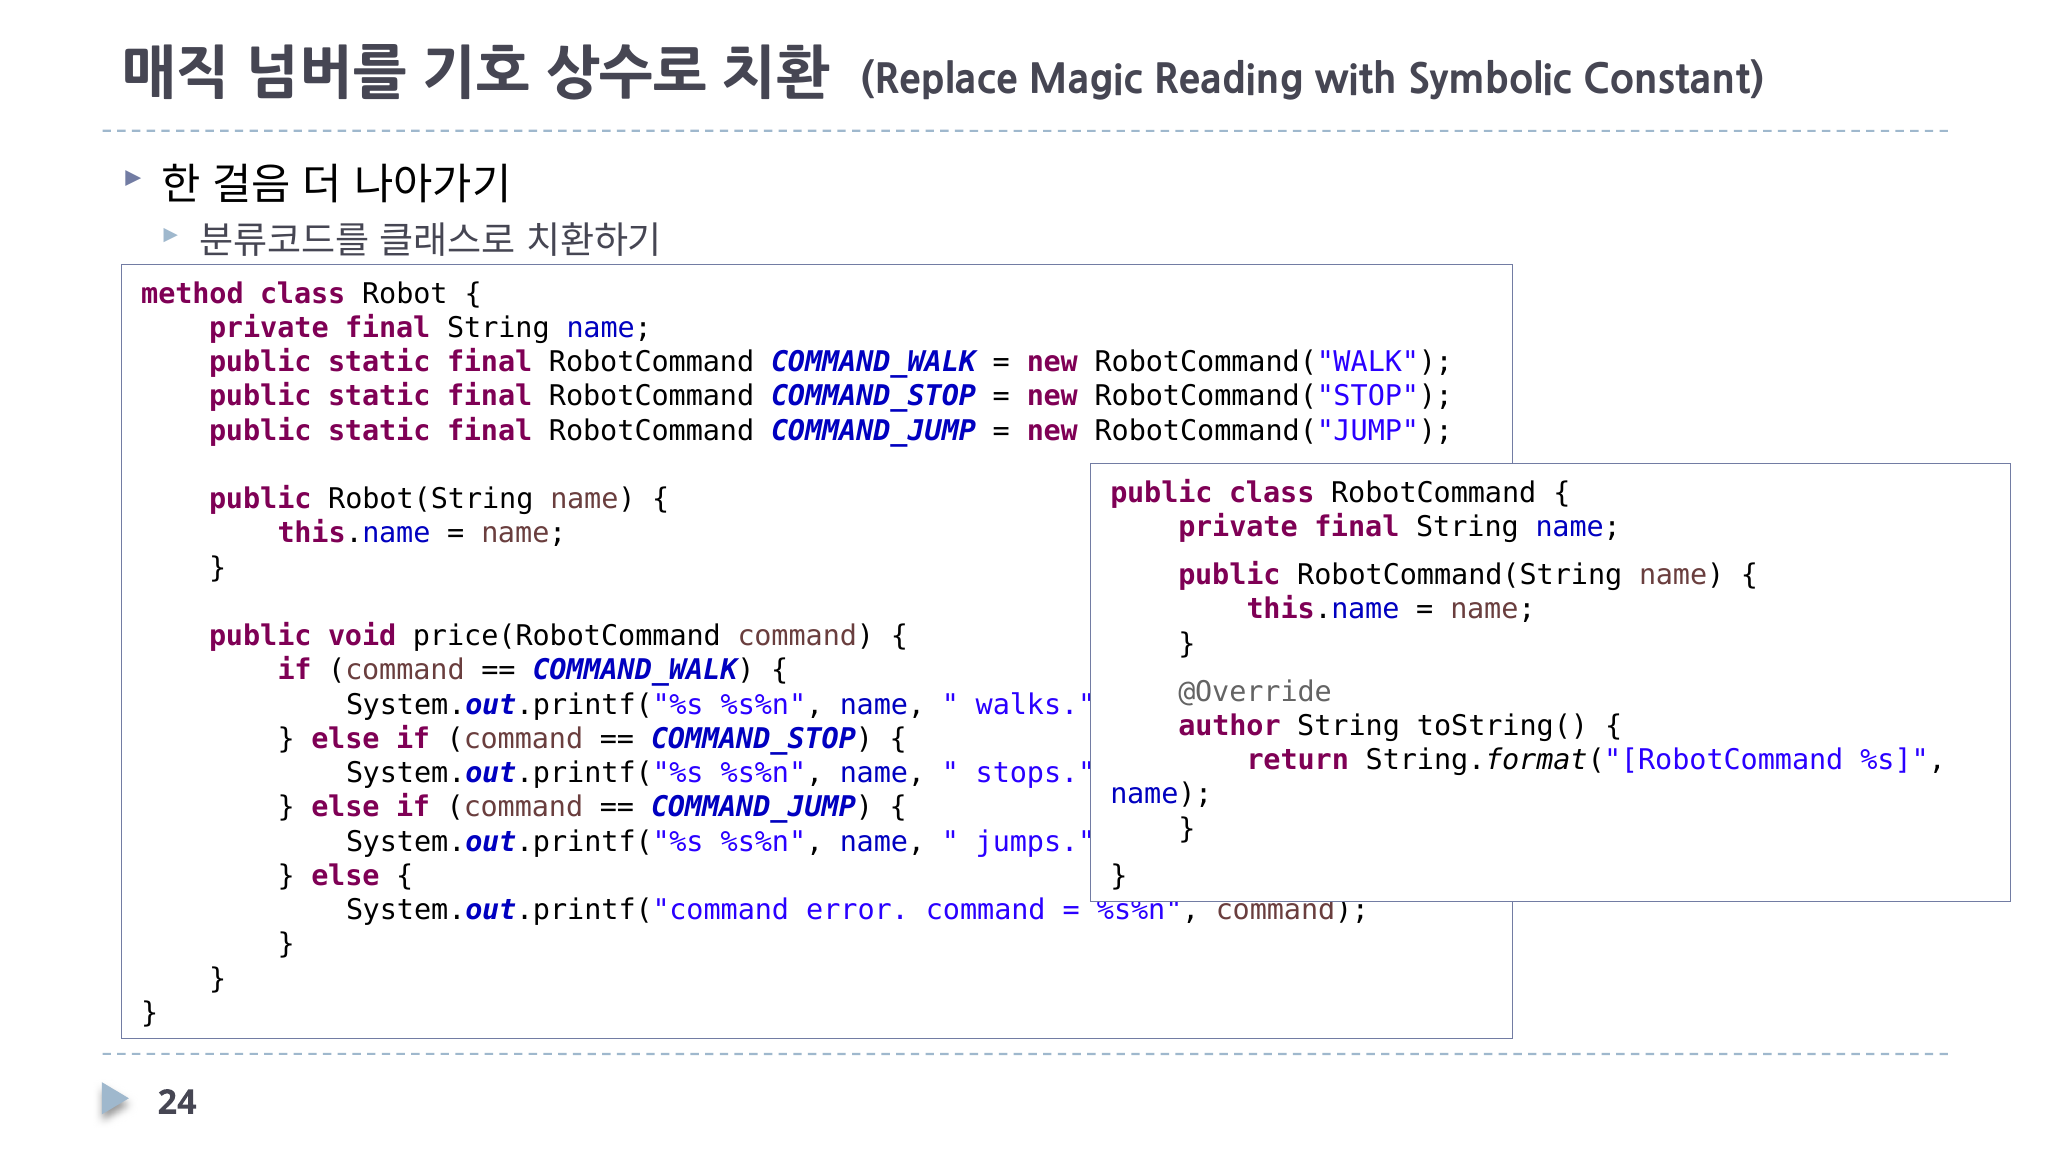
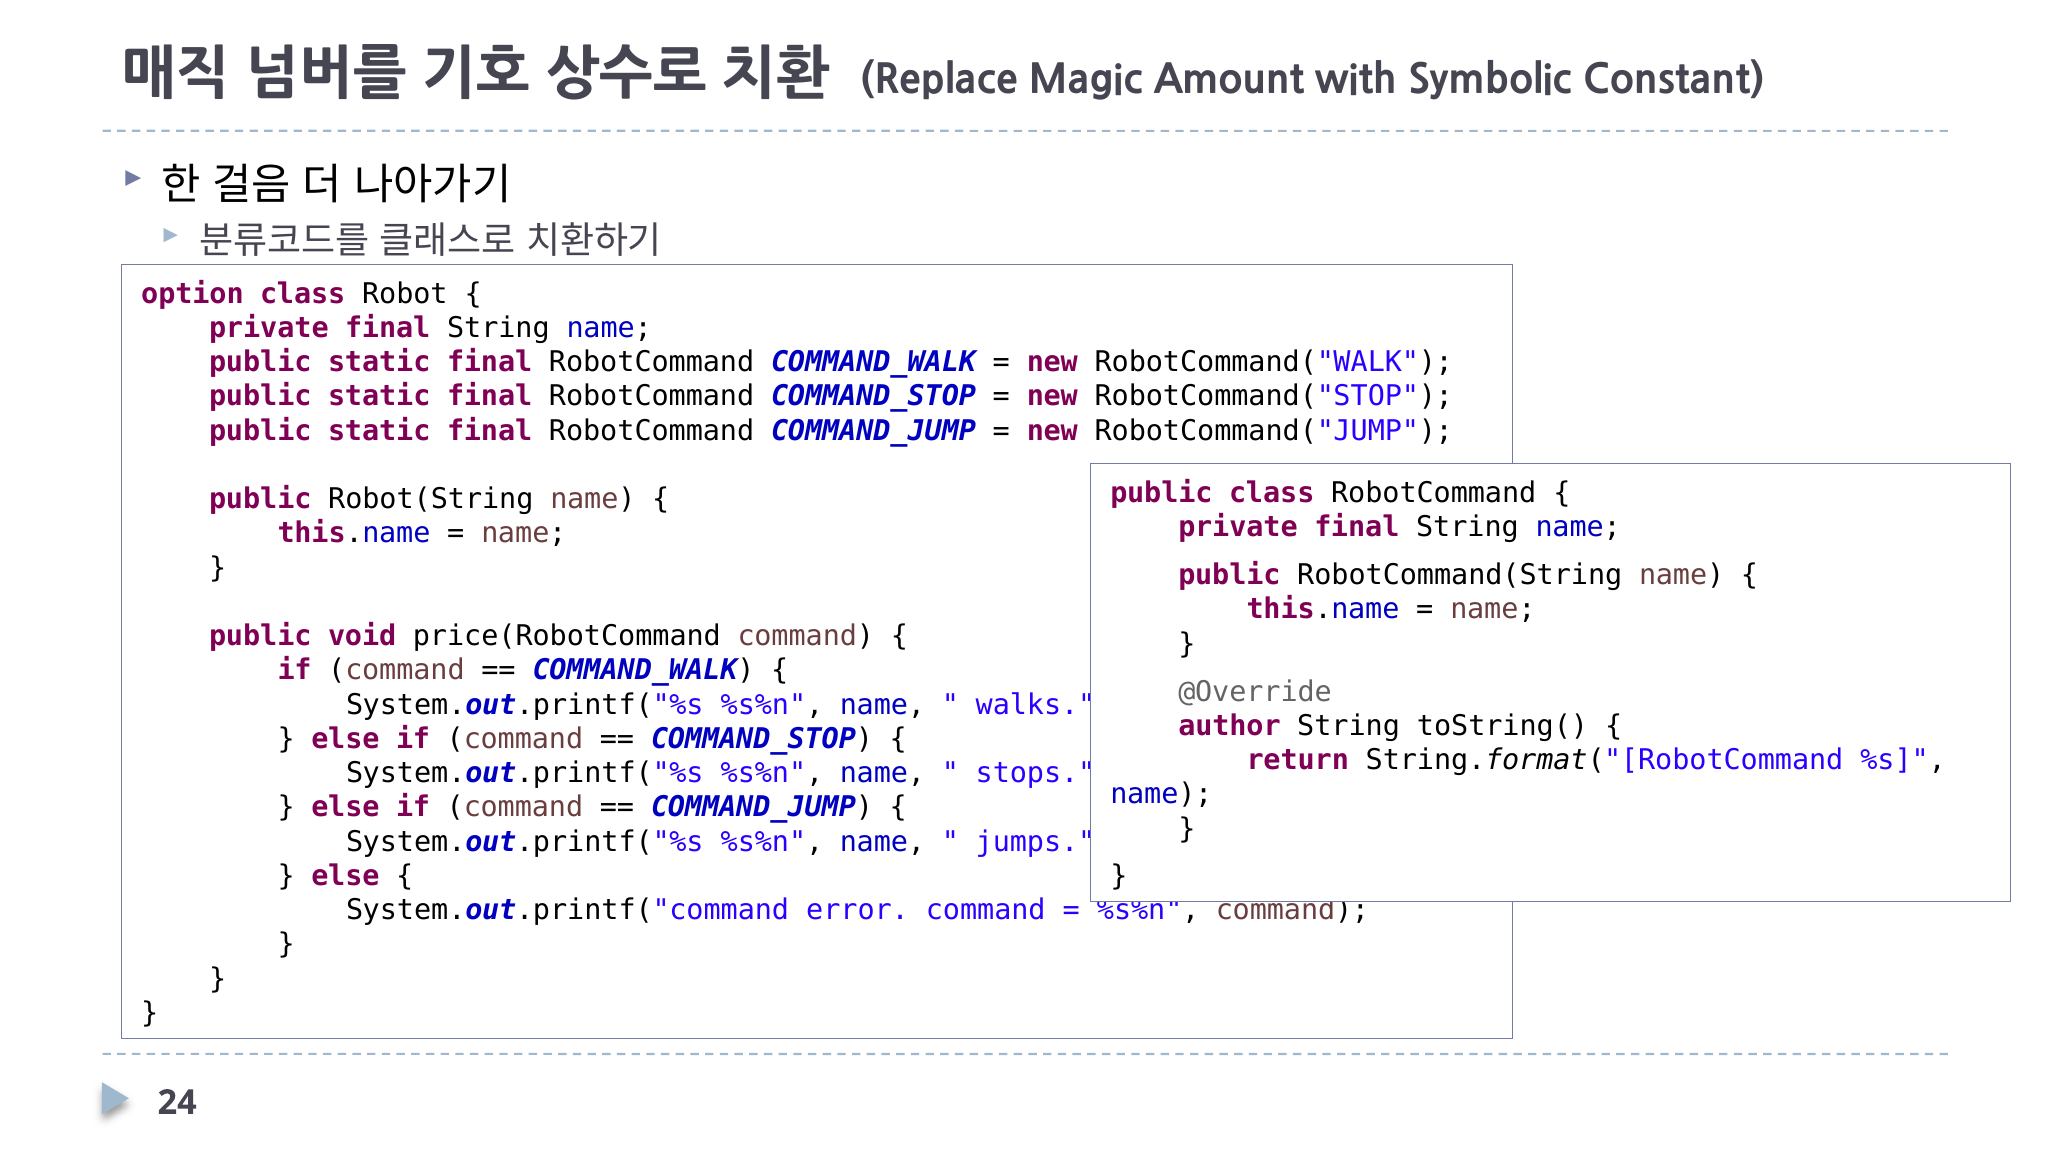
Reading: Reading -> Amount (1229, 81)
method: method -> option (192, 294)
